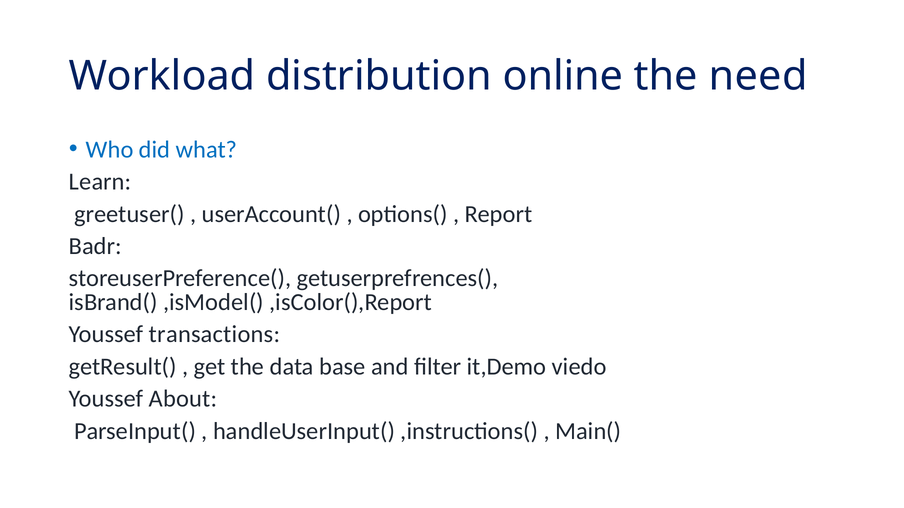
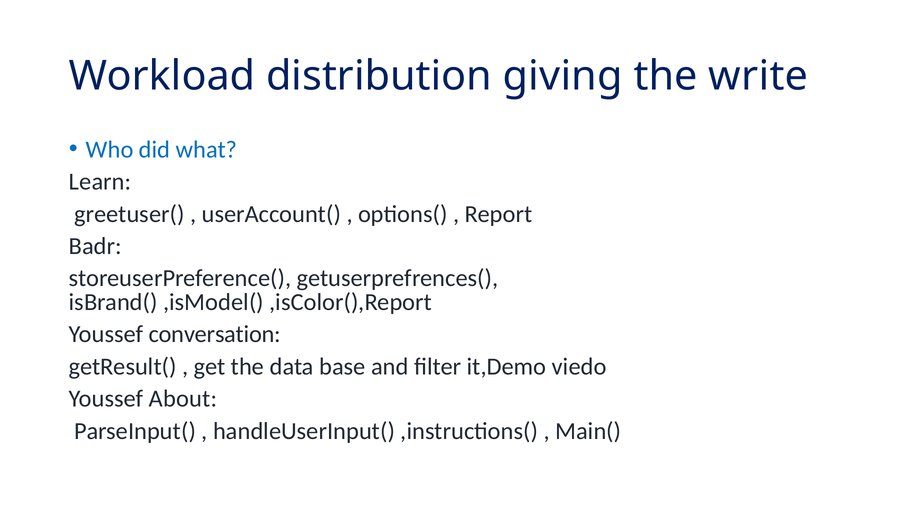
online: online -> giving (563, 76)
need: need -> write (758, 76)
transactions: transactions -> conversation (215, 335)
